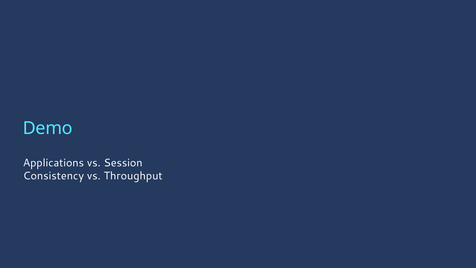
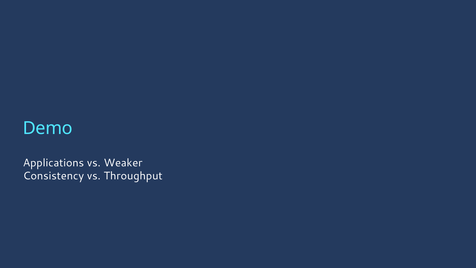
Session: Session -> Weaker (123, 163)
